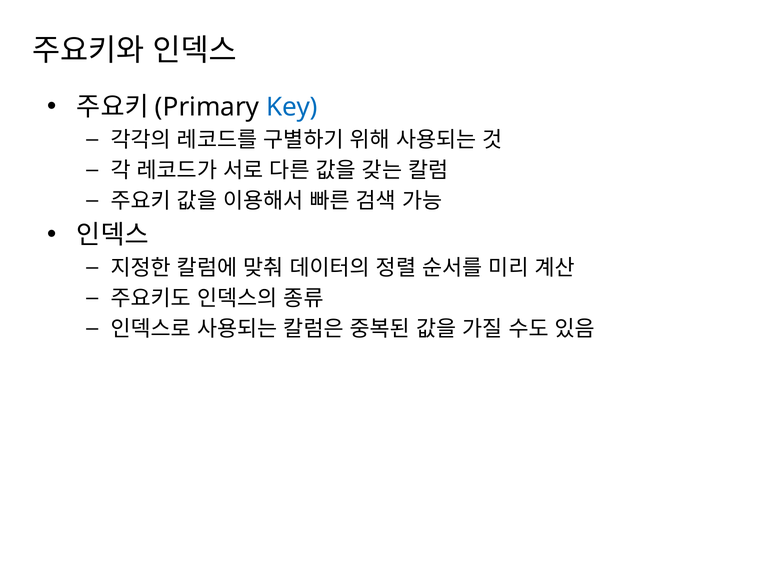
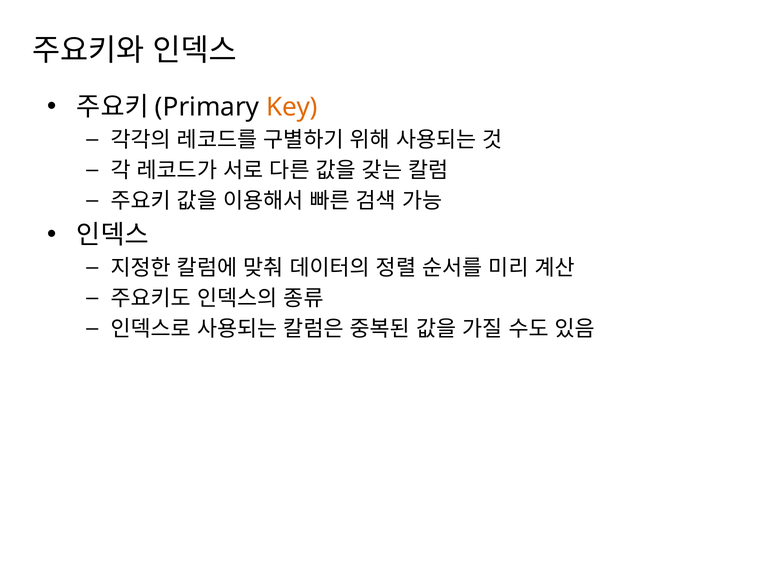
Key colour: blue -> orange (292, 107)
